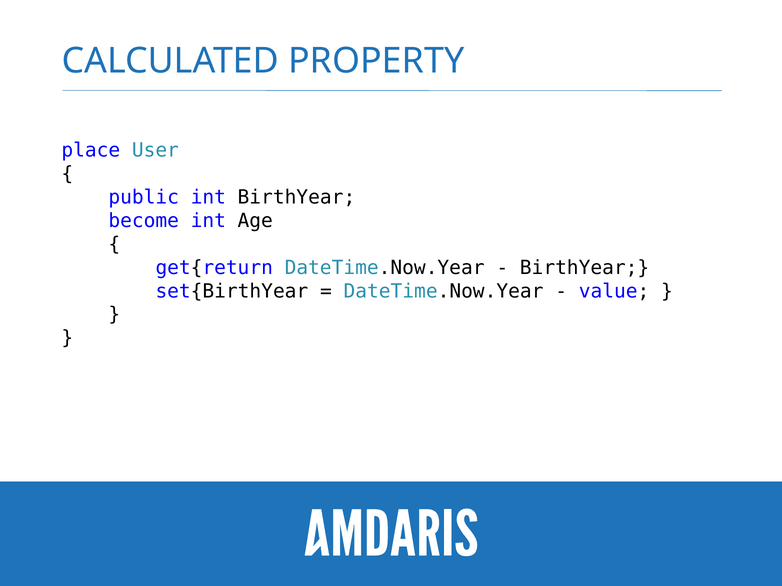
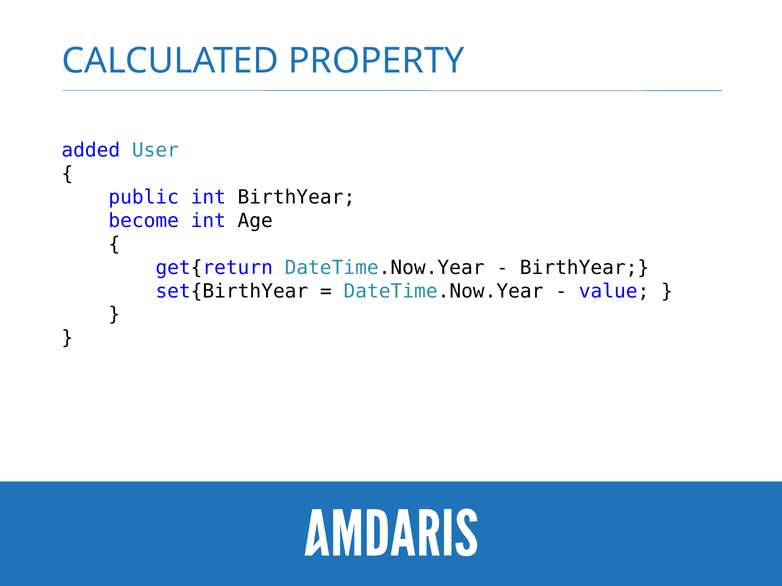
place: place -> added (91, 151)
